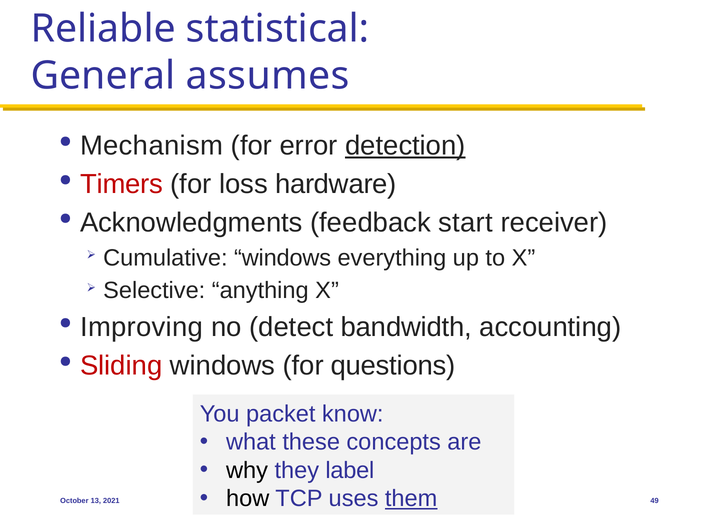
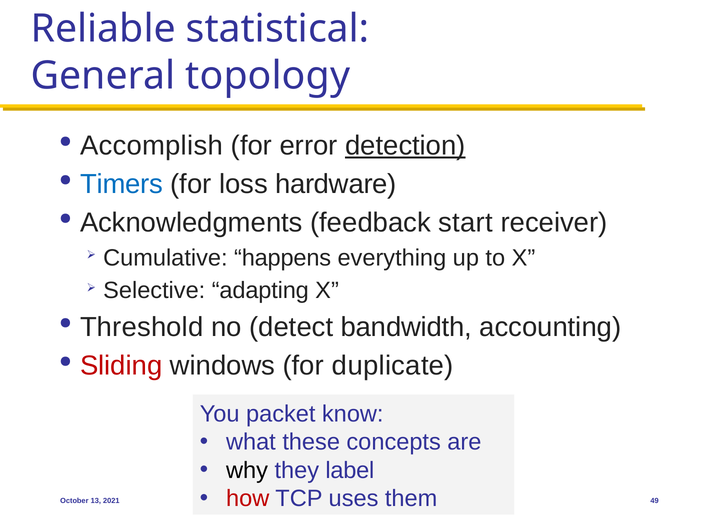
assumes: assumes -> topology (268, 76)
Mechanism: Mechanism -> Accomplish (152, 146)
Timers colour: red -> blue (122, 184)
Cumulative windows: windows -> happens (283, 258)
anything: anything -> adapting (260, 291)
Improving: Improving -> Threshold (142, 327)
questions: questions -> duplicate (393, 366)
how colour: black -> red (248, 499)
them underline: present -> none (411, 499)
